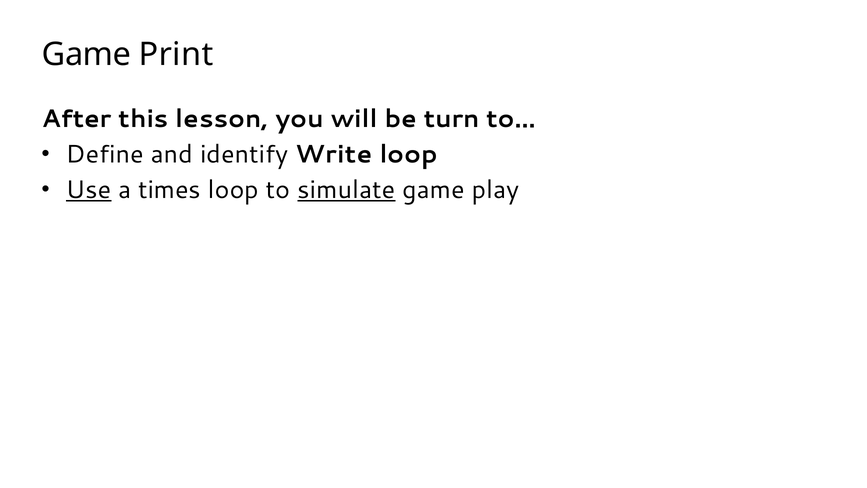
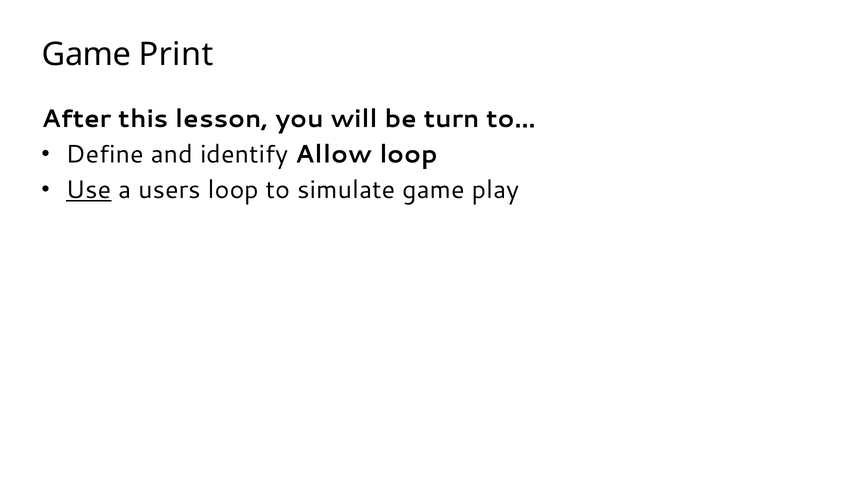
Write: Write -> Allow (334, 154)
times: times -> users (170, 190)
simulate underline: present -> none (346, 190)
